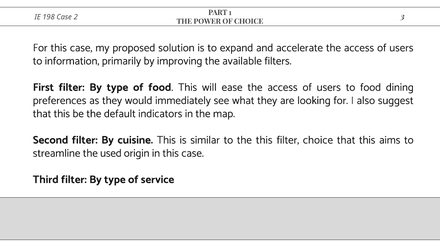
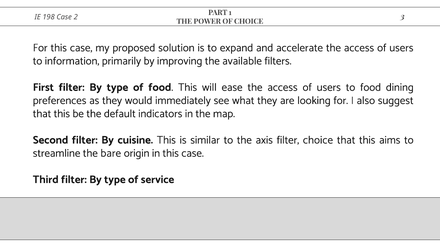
the this: this -> axis (264, 140)
used: used -> bare (111, 153)
